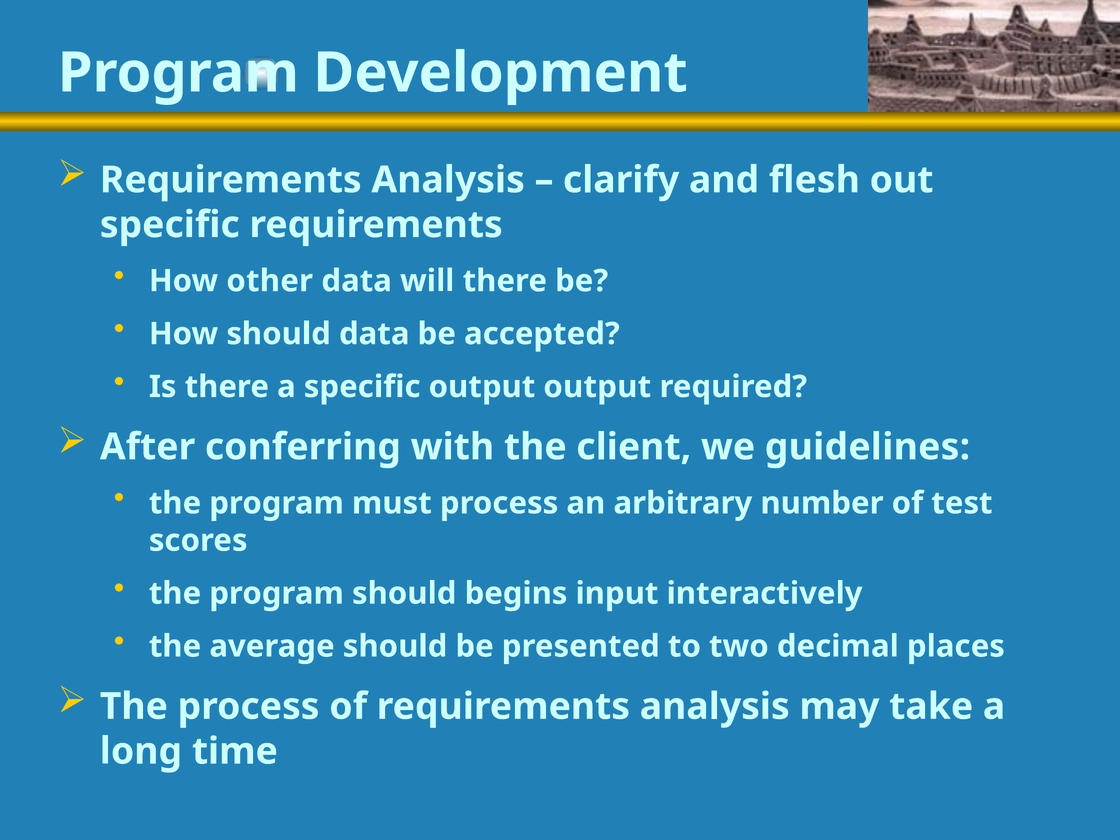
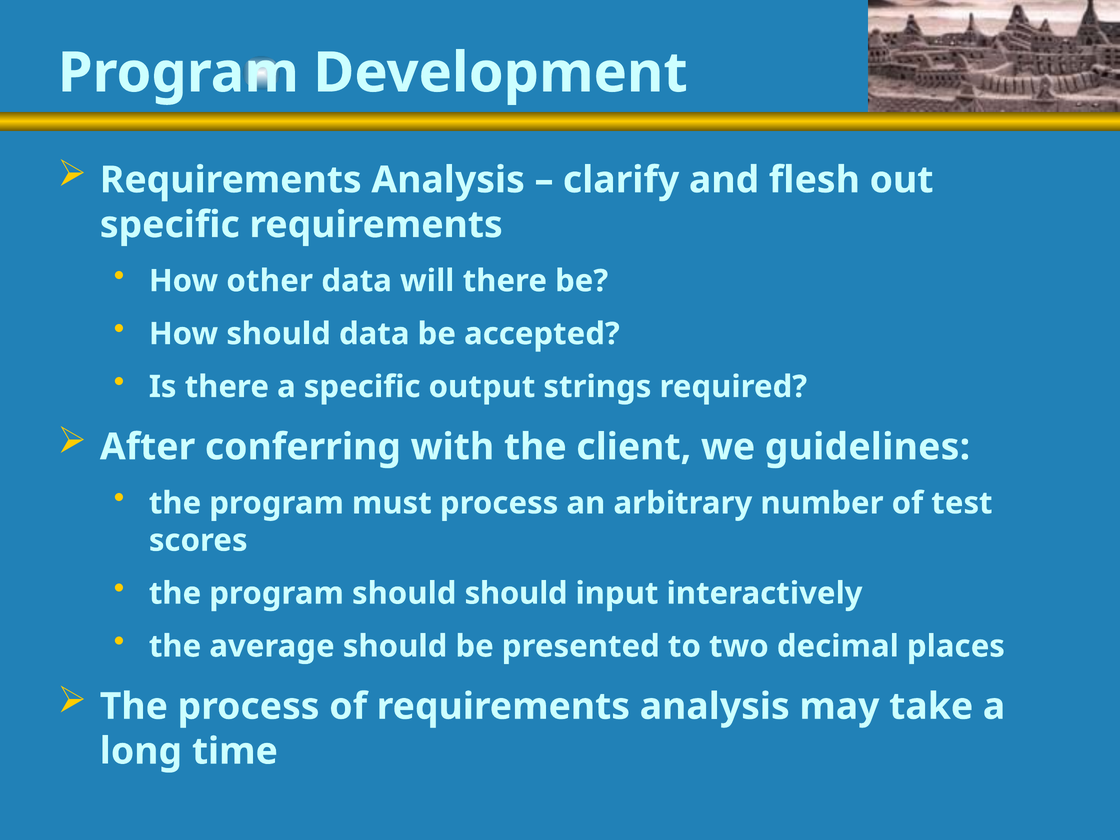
output output: output -> strings (597, 387)
should begins: begins -> should (516, 593)
